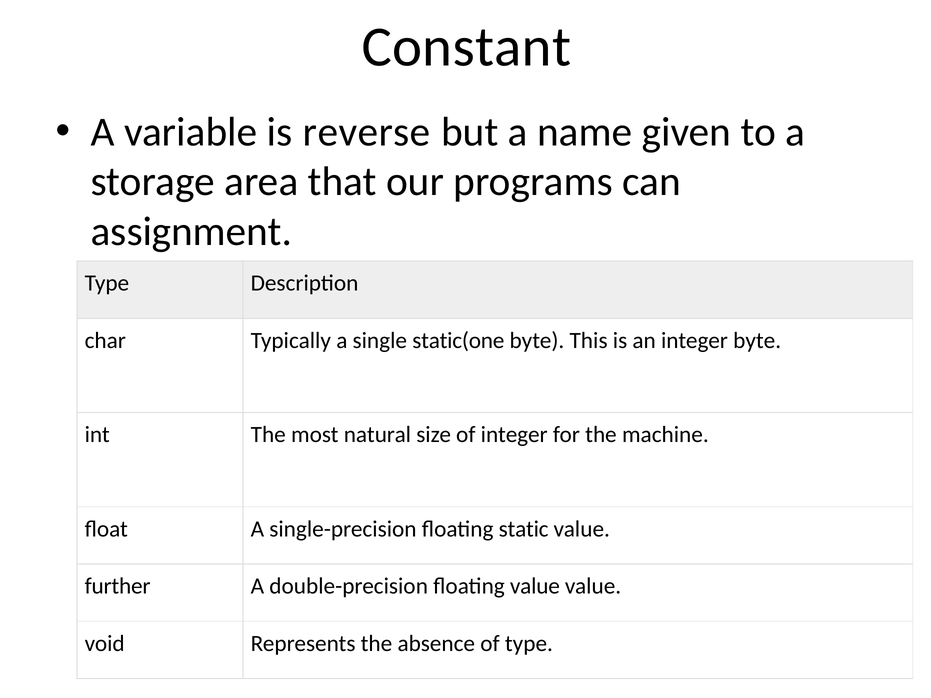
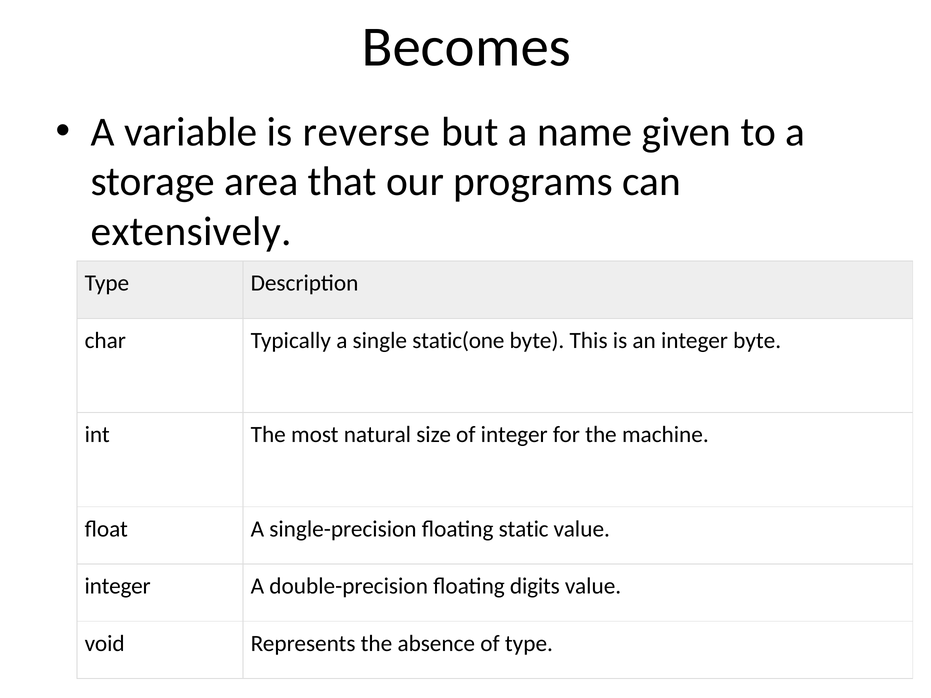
Constant: Constant -> Becomes (466, 47)
assignment: assignment -> extensively (191, 232)
further: further -> integer (118, 586)
floating value: value -> digits (535, 586)
